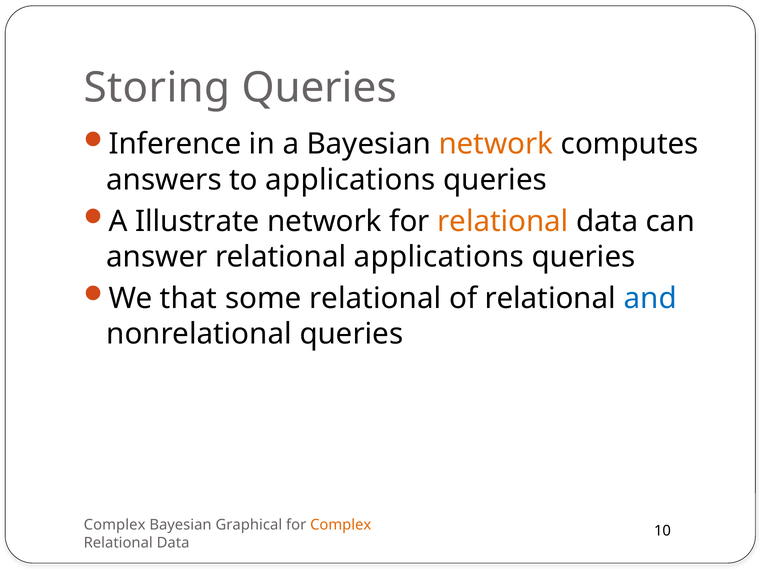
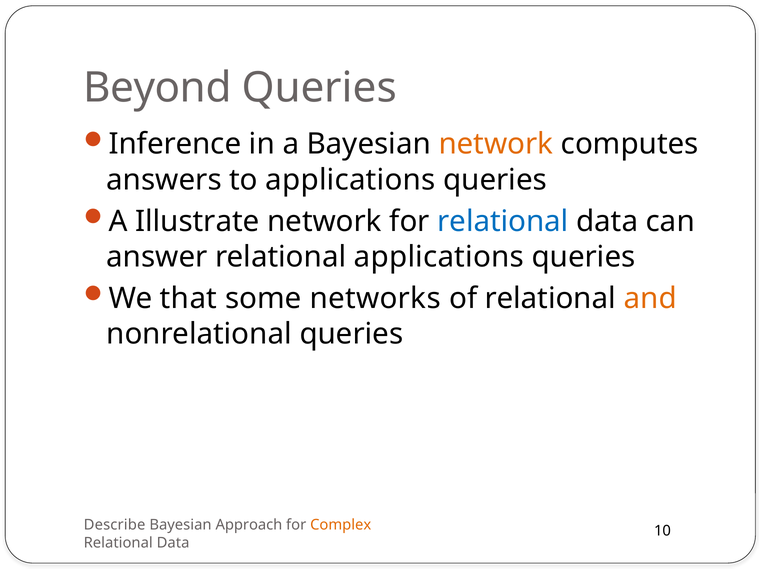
Storing: Storing -> Beyond (157, 88)
relational colour: orange -> blue (503, 221)
some relational: relational -> networks (375, 298)
and colour: blue -> orange (650, 298)
Complex: Complex -> Describe (115, 525)
Graphical: Graphical -> Approach (249, 525)
